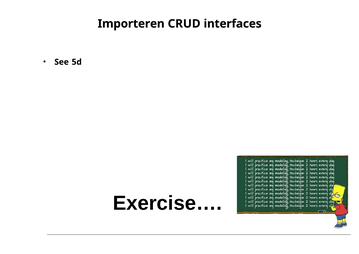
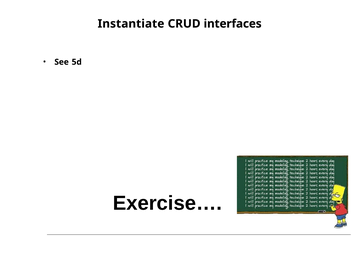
Importeren: Importeren -> Instantiate (131, 24)
